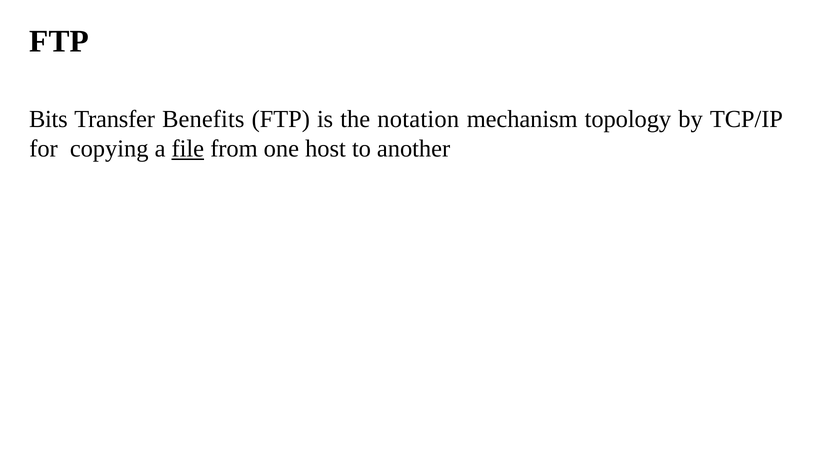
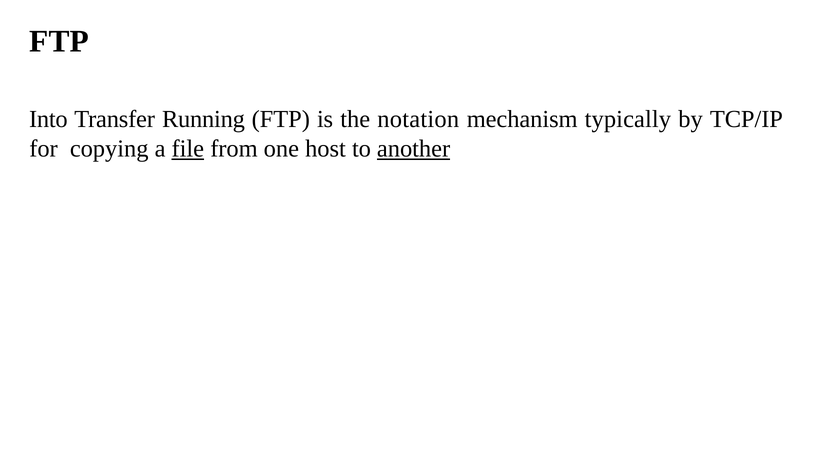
Bits: Bits -> Into (48, 119)
Benefits: Benefits -> Running (203, 119)
topology: topology -> typically (628, 119)
another underline: none -> present (414, 149)
